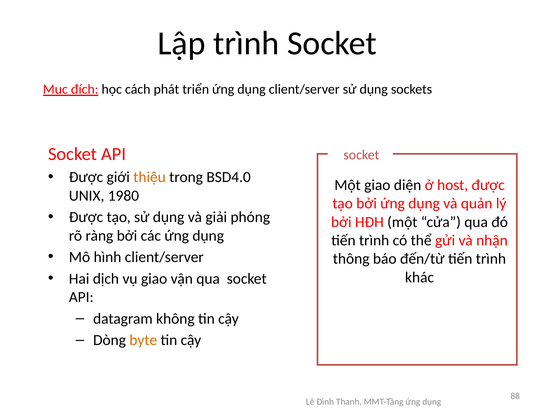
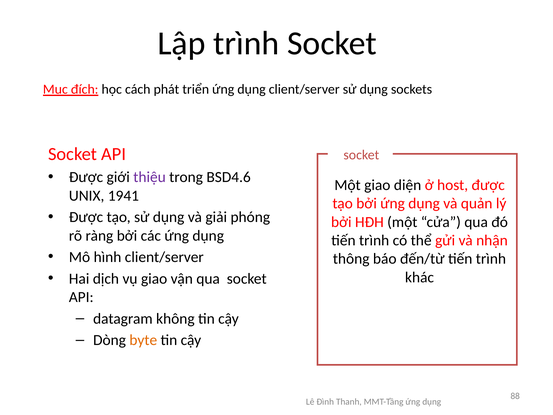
thiệu colour: orange -> purple (150, 177)
BSD4.0: BSD4.0 -> BSD4.6 (229, 177)
1980: 1980 -> 1941 (123, 196)
